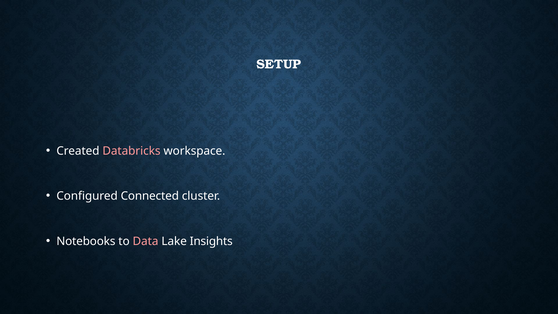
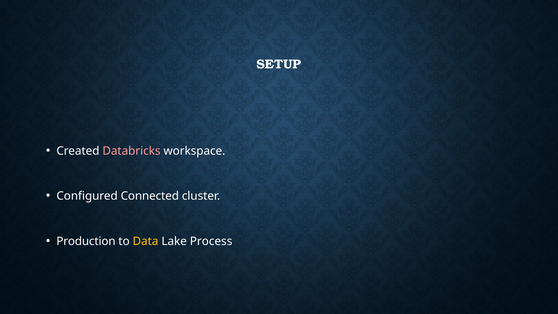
Notebooks: Notebooks -> Production (86, 241)
Data colour: pink -> yellow (146, 241)
Insights: Insights -> Process (211, 241)
